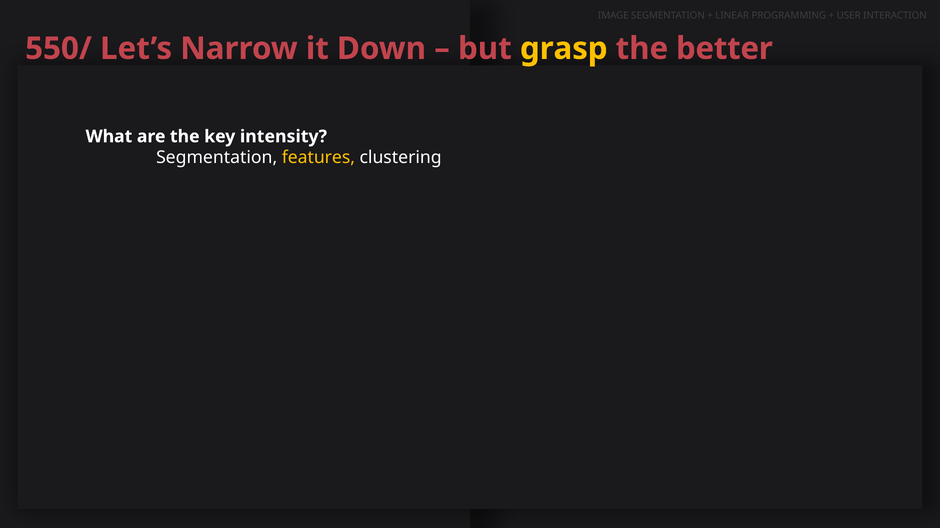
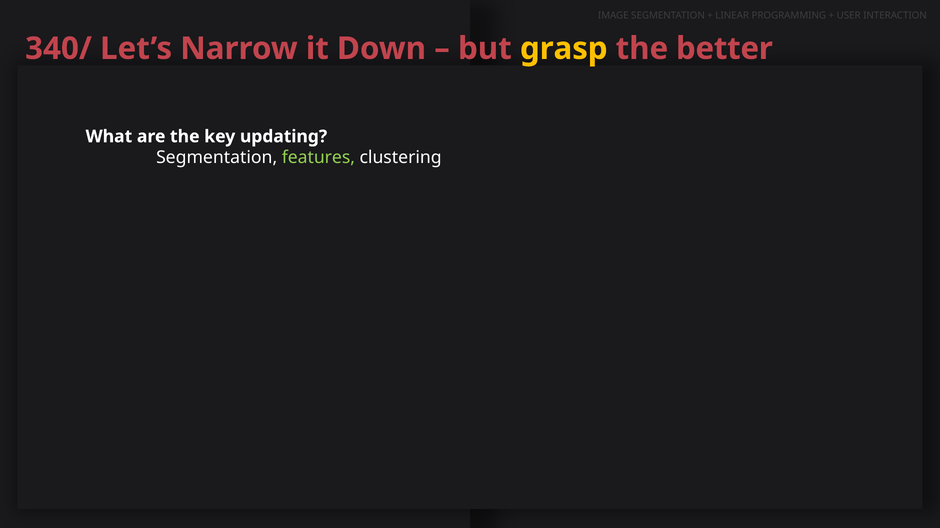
550/: 550/ -> 340/ (59, 49)
intensity: intensity -> updating (284, 137)
features colour: yellow -> light green (318, 158)
